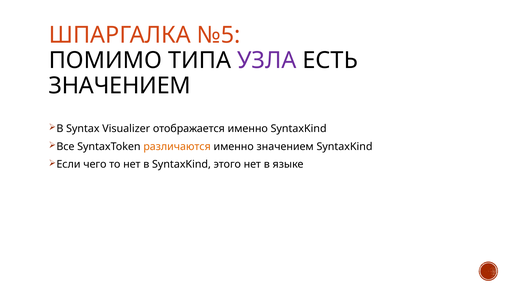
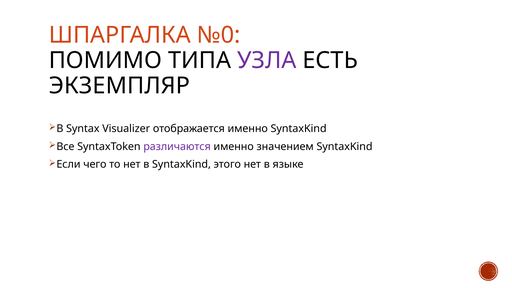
№5: №5 -> №0 (219, 35)
ЗНАЧЕНИЕМ: ЗНАЧЕНИЕМ -> ЭКЗЕМПЛЯР (119, 86)
различаются colour: orange -> purple (177, 147)
